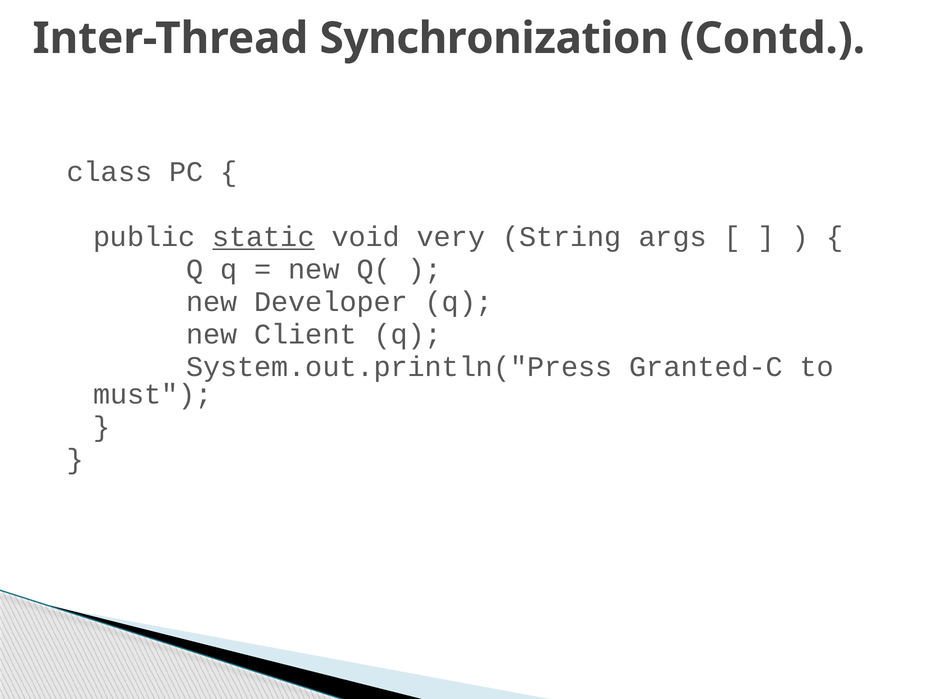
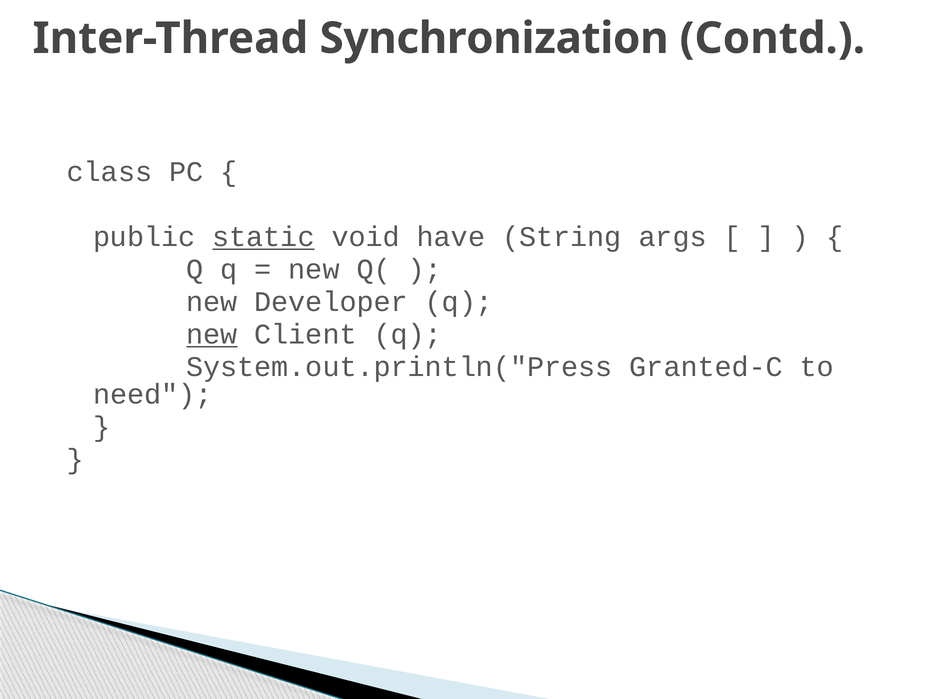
very: very -> have (451, 237)
new underline: none -> present (212, 334)
must: must -> need (153, 394)
